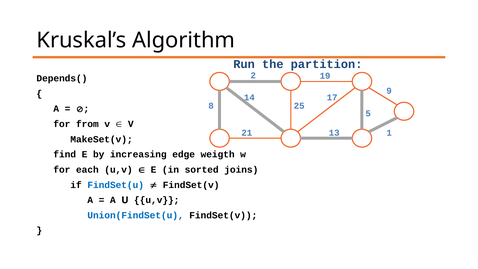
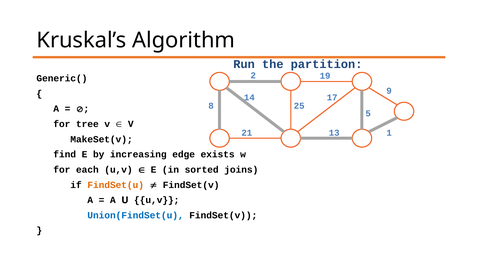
Depends(: Depends( -> Generic( (62, 78)
from: from -> tree (87, 124)
weigth: weigth -> exists (218, 154)
FindSet(u colour: blue -> orange (116, 185)
